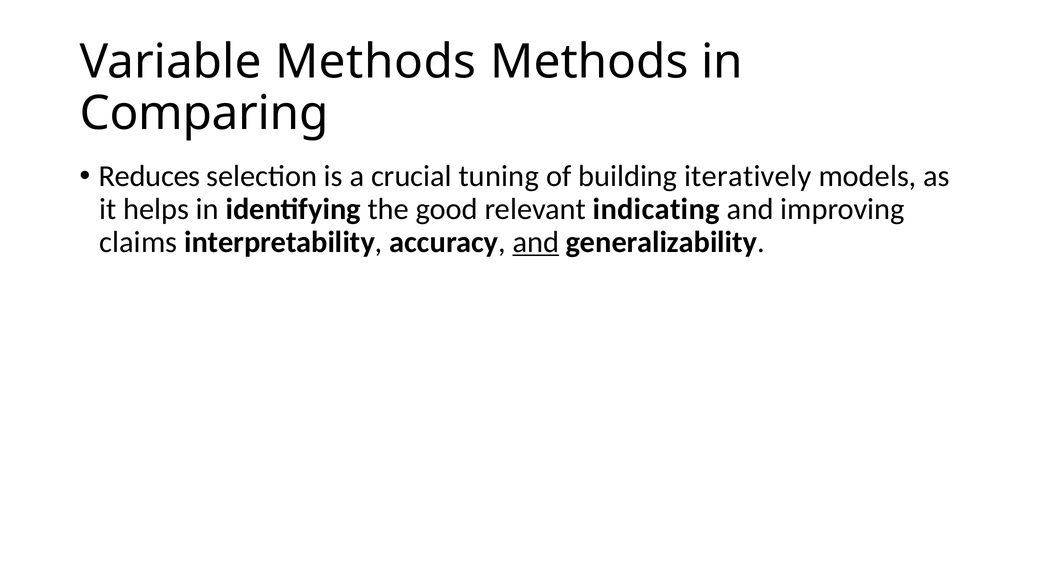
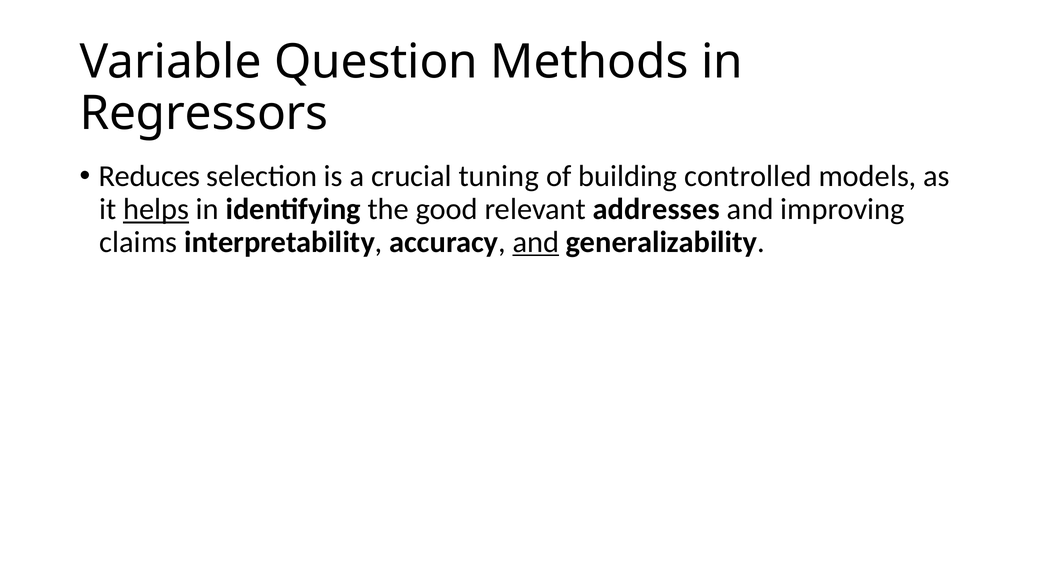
Variable Methods: Methods -> Question (376, 62)
Comparing: Comparing -> Regressors (204, 114)
iteratively: iteratively -> controlled (748, 177)
helps underline: none -> present (156, 209)
indicating: indicating -> addresses (656, 209)
